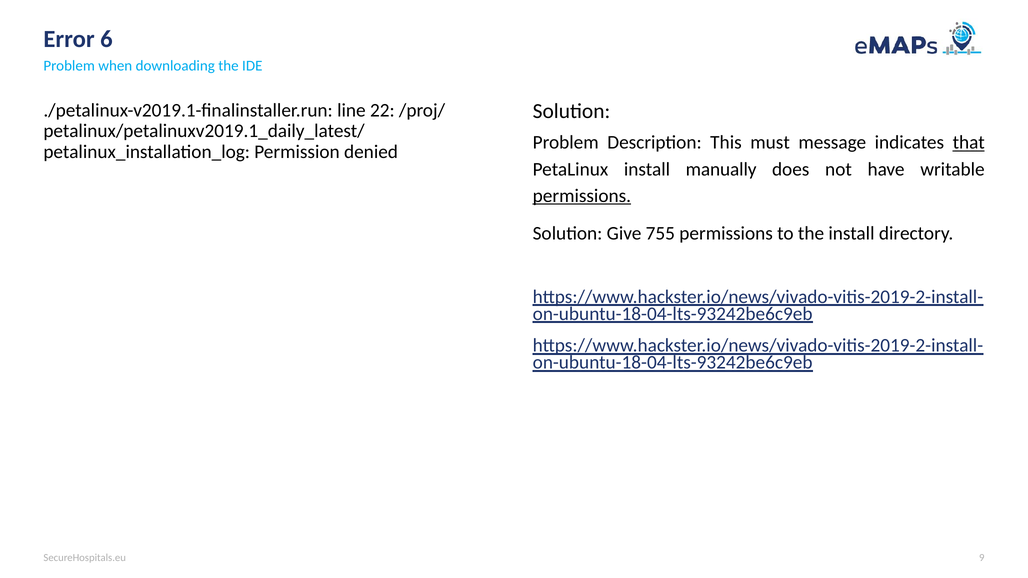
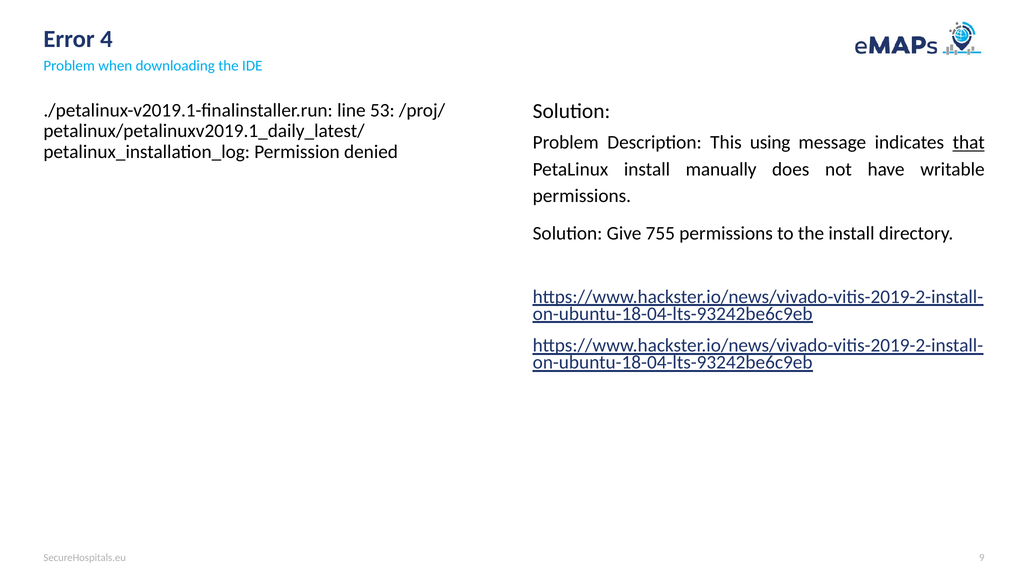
6: 6 -> 4 (106, 39)
22: 22 -> 53 (382, 110)
must: must -> using (770, 143)
permissions underline: present -> none (582, 196)
